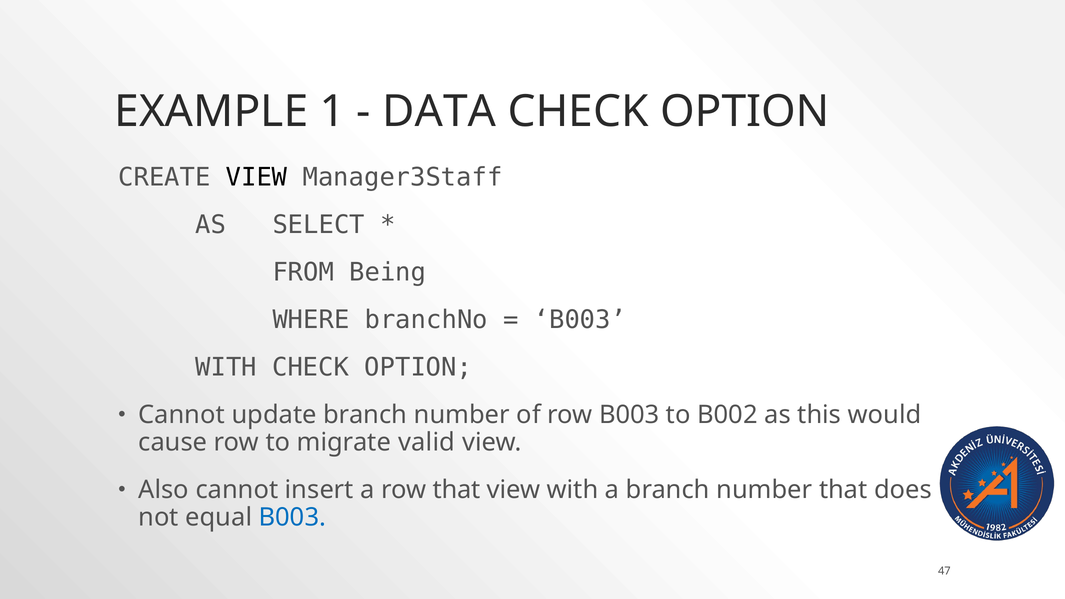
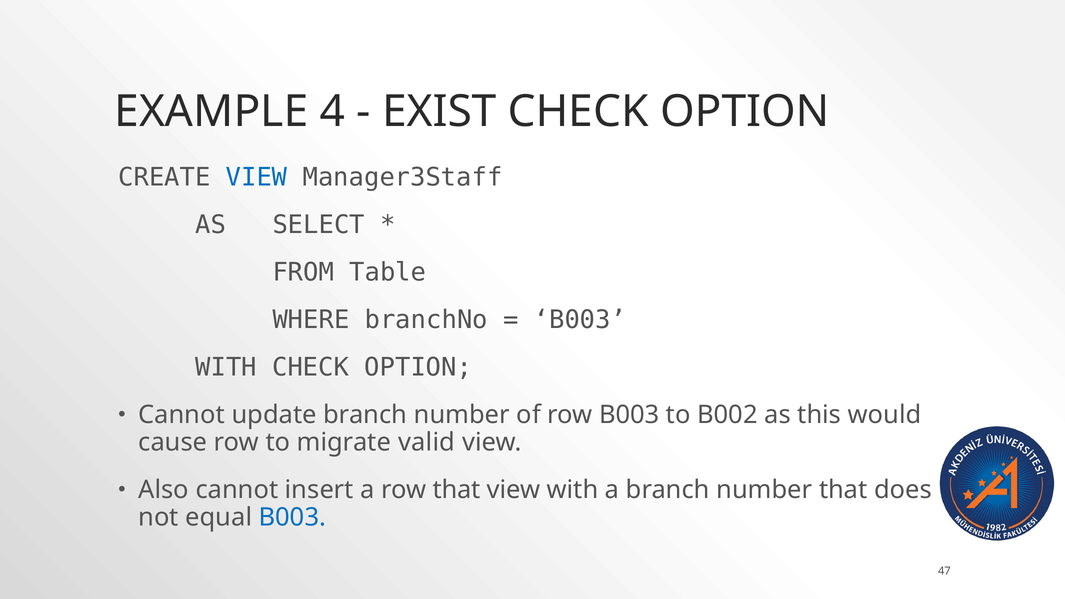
1: 1 -> 4 (332, 112)
DATA: DATA -> EXIST (439, 112)
VIEW colour: black -> blue (257, 177)
Being: Being -> Table (388, 272)
